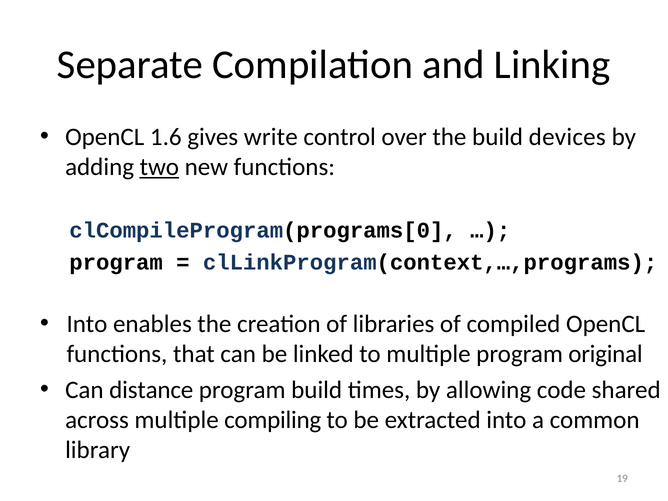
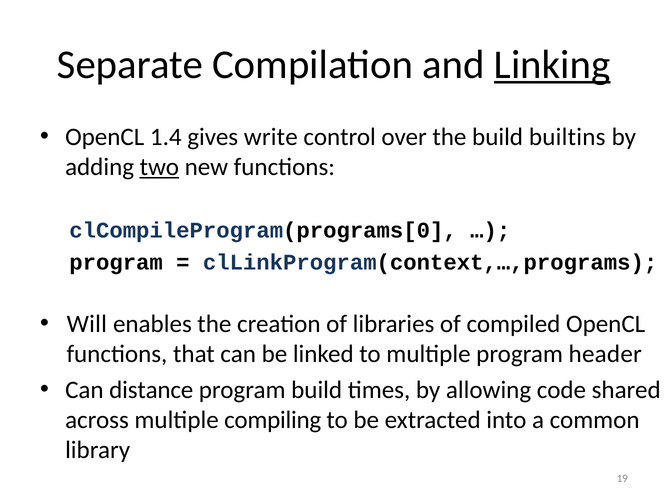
Linking underline: none -> present (552, 65)
1.6: 1.6 -> 1.4 (166, 137)
devices: devices -> builtins (567, 137)
Into: Into -> Will (87, 324)
original: original -> header (605, 354)
